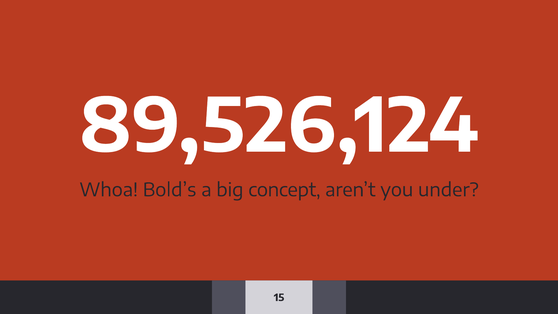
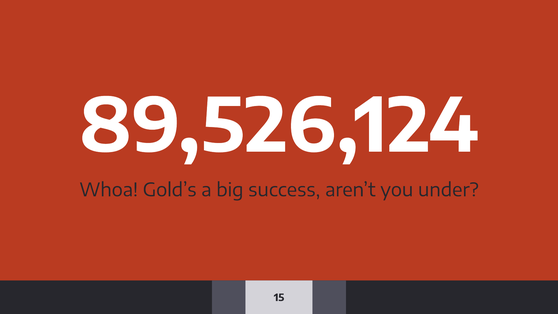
Bold’s: Bold’s -> Gold’s (170, 190)
concept: concept -> success (284, 190)
